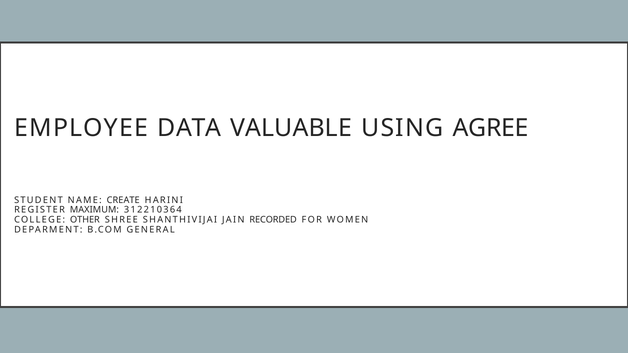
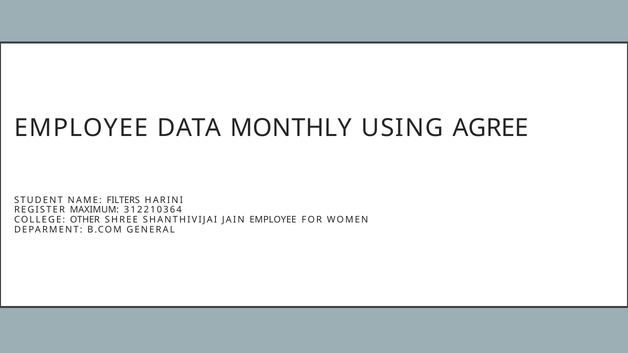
VALUABLE: VALUABLE -> MONTHLY (291, 128)
CREATE: CREATE -> FILTERS (123, 200)
JAIN RECORDED: RECORDED -> EMPLOYEE (273, 220)
